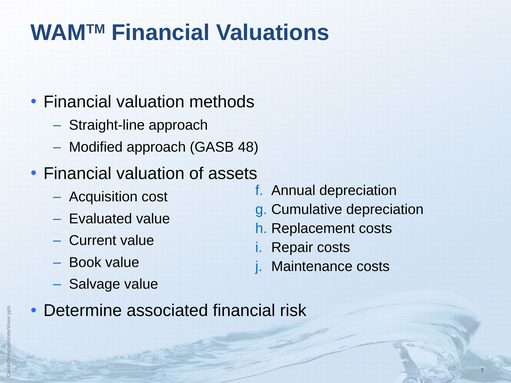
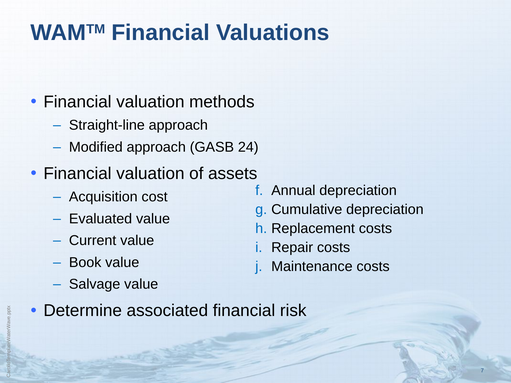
48: 48 -> 24 (248, 147)
